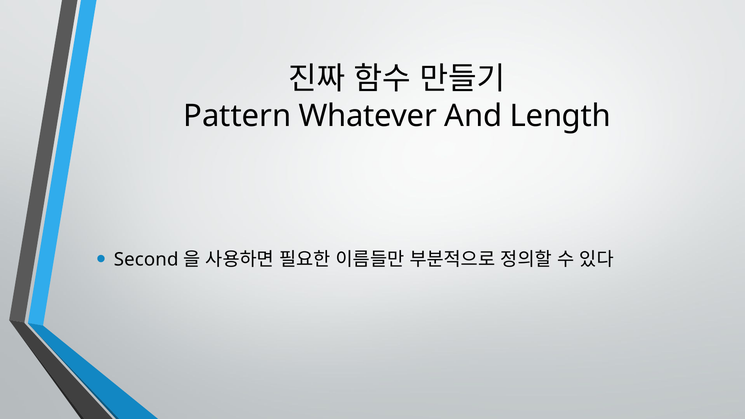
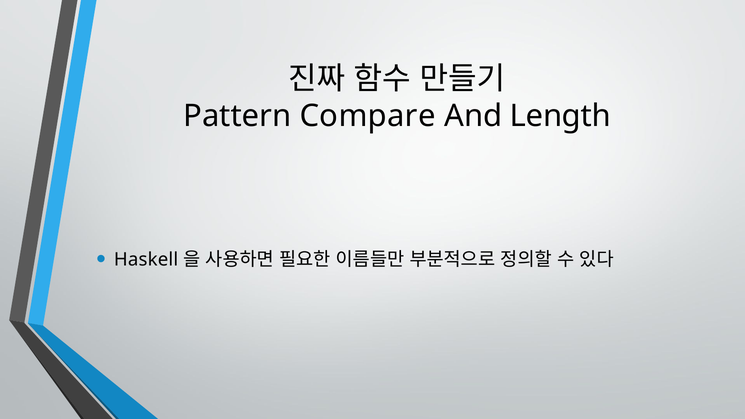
Whatever: Whatever -> Compare (368, 116)
Second: Second -> Haskell (146, 260)
